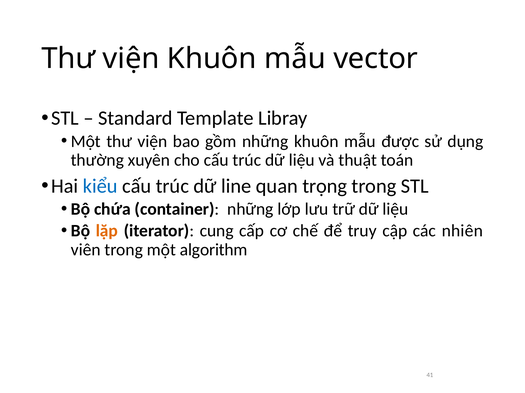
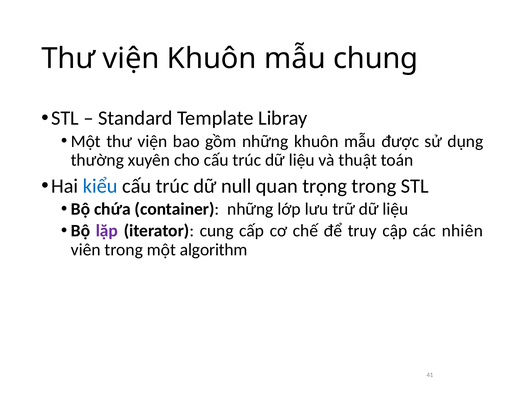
vector: vector -> chung (376, 59)
line: line -> null (236, 186)
lặp colour: orange -> purple (107, 231)
